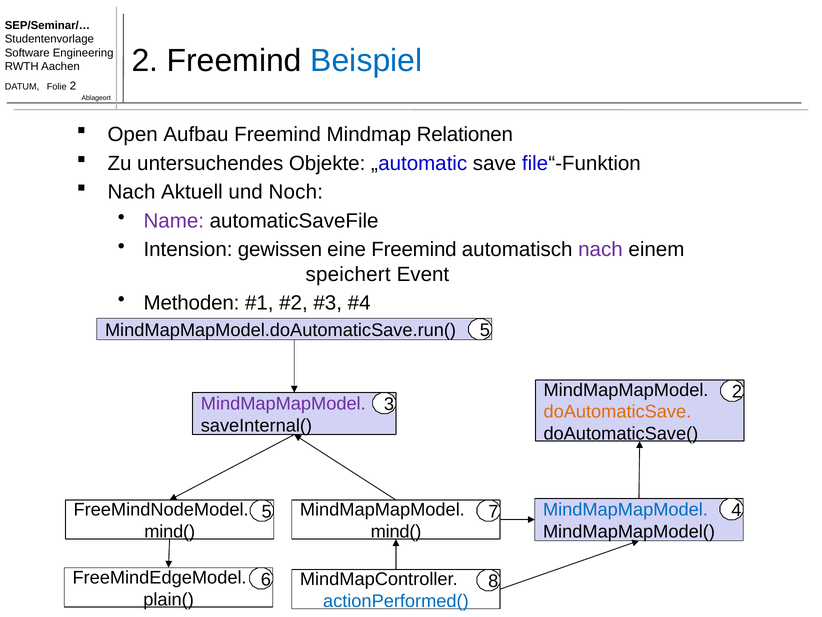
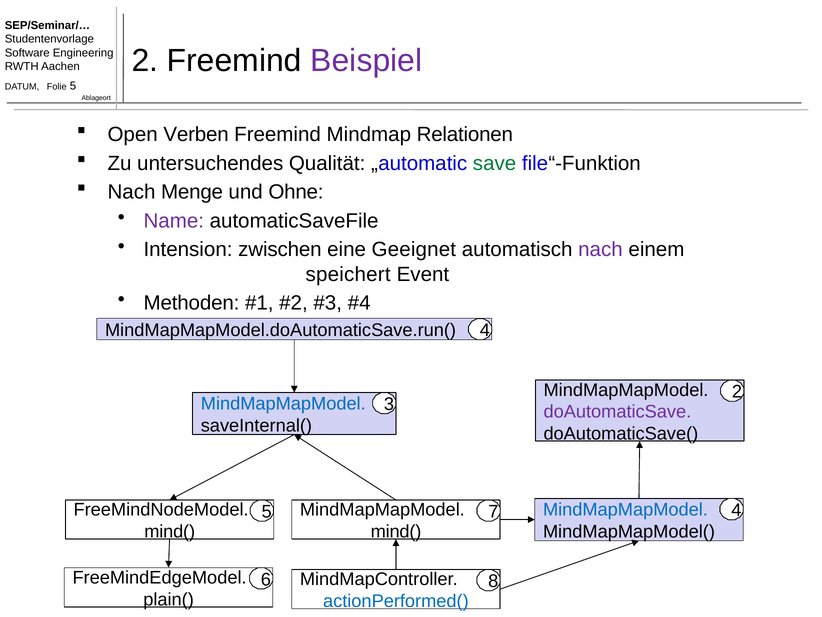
Beispiel colour: blue -> purple (366, 60)
2: 2 -> 5 (73, 86)
Aufbau: Aufbau -> Verben (196, 134)
Objekte: Objekte -> Qualität (327, 163)
save colour: black -> green (495, 163)
Aktuell: Aktuell -> Menge (192, 192)
Noch: Noch -> Ohne (296, 192)
gewissen: gewissen -> zwischen (280, 249)
eine Freemind: Freemind -> Geeignet (414, 249)
MindMapMapModel.doAutomaticSave.run( 5: 5 -> 4 (485, 330)
MindMapMapModel colour: purple -> blue (283, 404)
doAutomaticSave colour: orange -> purple (617, 412)
